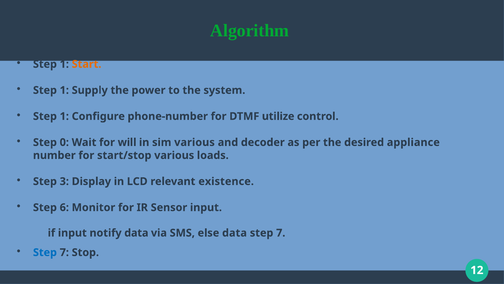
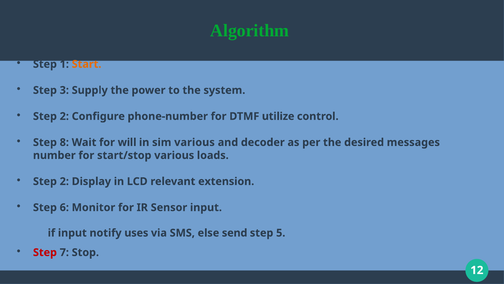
1: 1 -> 3 (64, 90)
1: 1 -> 2 (64, 116)
0: 0 -> 8 (64, 142)
appliance: appliance -> messages (413, 142)
3: 3 -> 2 (64, 181)
existence: existence -> extension (226, 181)
notify data: data -> uses (136, 233)
else data: data -> send (235, 233)
7: 7 -> 5 (281, 233)
Step colour: blue -> red (45, 252)
